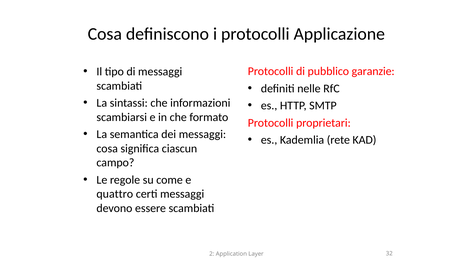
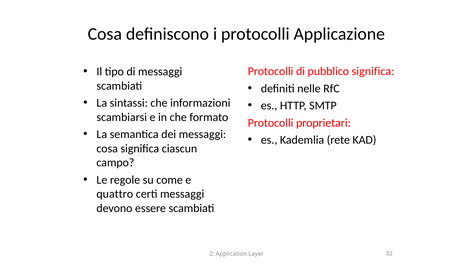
pubblico garanzie: garanzie -> significa (373, 71)
